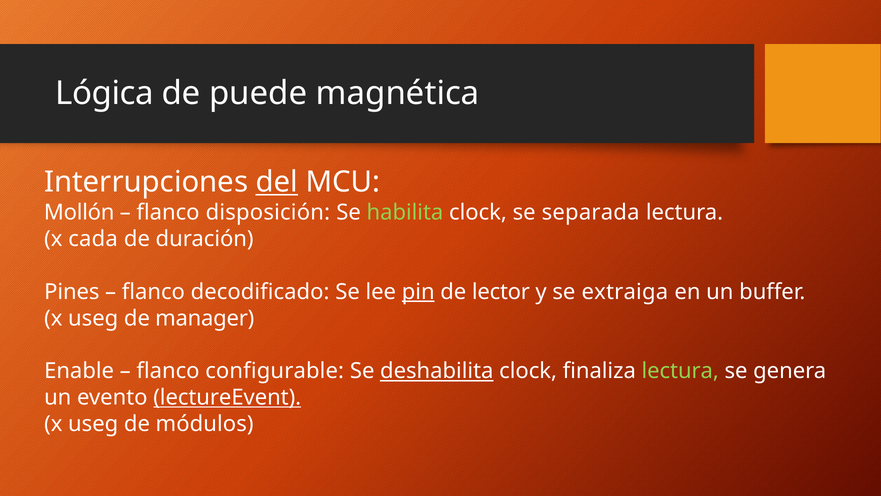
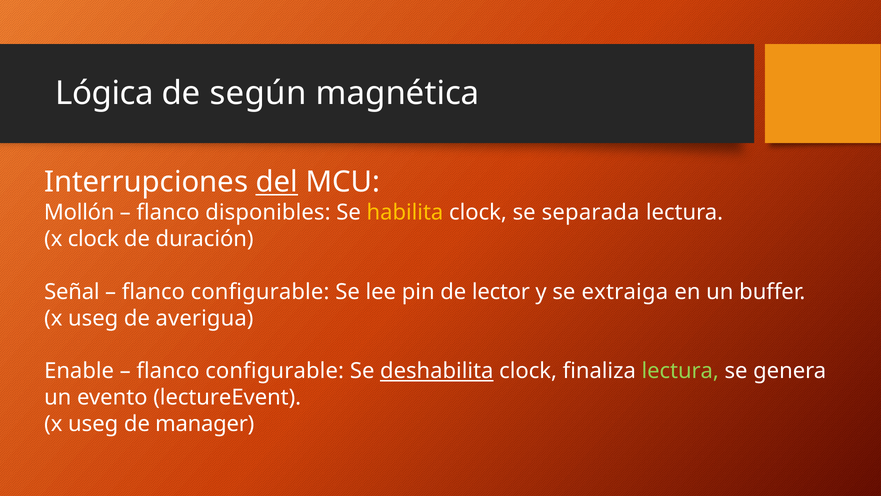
puede: puede -> según (258, 93)
disposición: disposición -> disponibles (268, 212)
habilita colour: light green -> yellow (405, 212)
x cada: cada -> clock (93, 239)
Pines: Pines -> Señal (72, 292)
decodificado: decodificado -> configurable (260, 292)
pin underline: present -> none (418, 292)
manager: manager -> averigua (205, 318)
lectureEvent underline: present -> none (227, 397)
módulos: módulos -> manager (205, 424)
